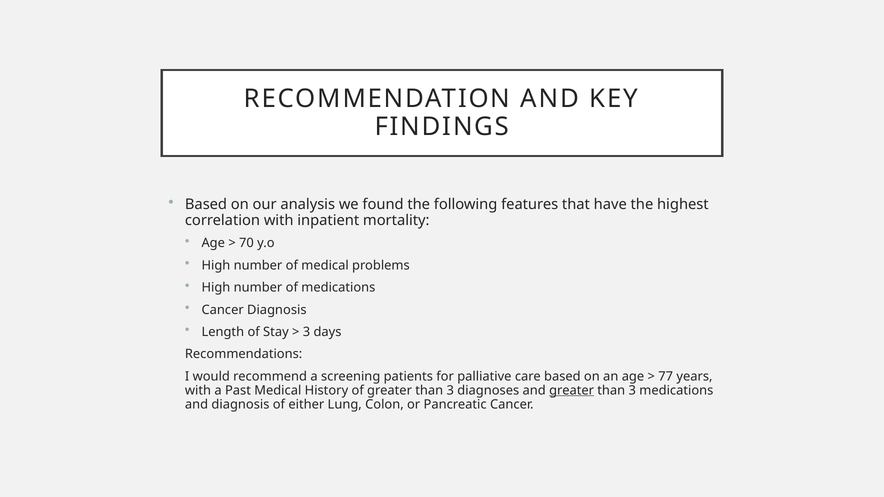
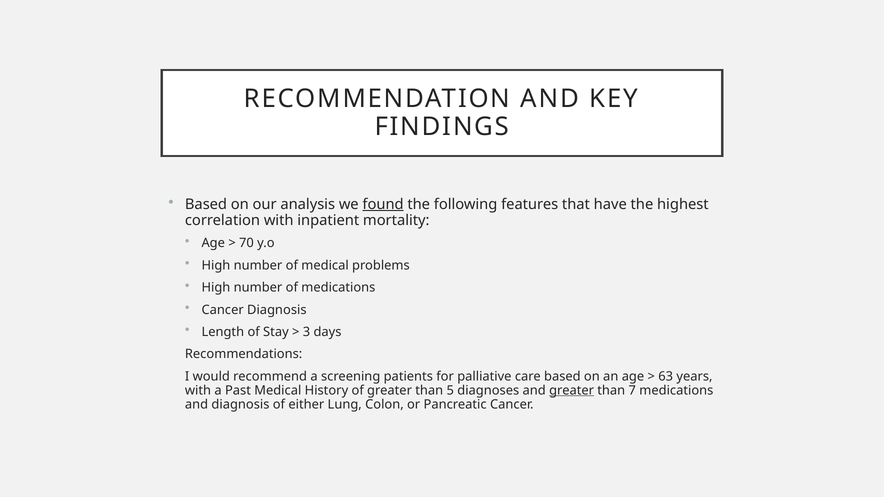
found underline: none -> present (383, 204)
77: 77 -> 63 (666, 377)
of greater than 3: 3 -> 5 (450, 391)
3: 3 -> 7 (632, 391)
